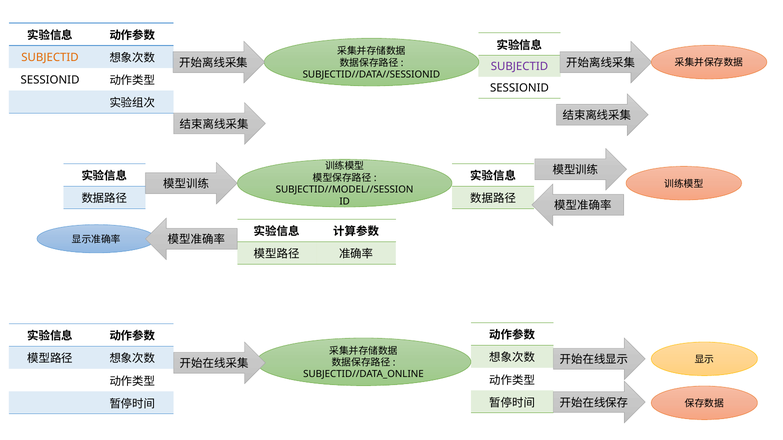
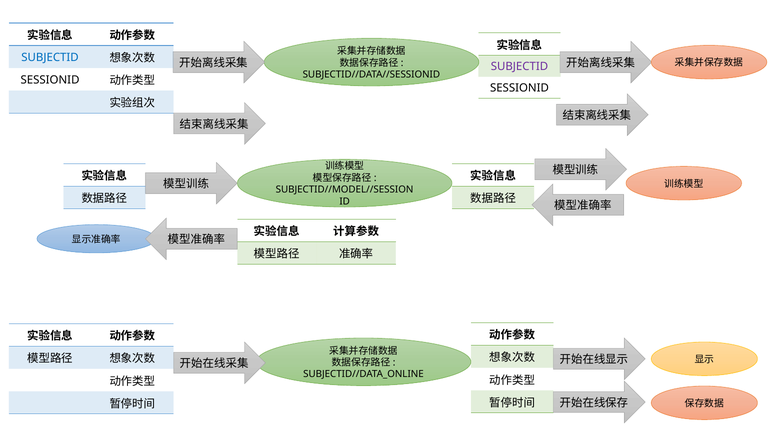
SUBJECTID colour: orange -> blue (50, 58)
